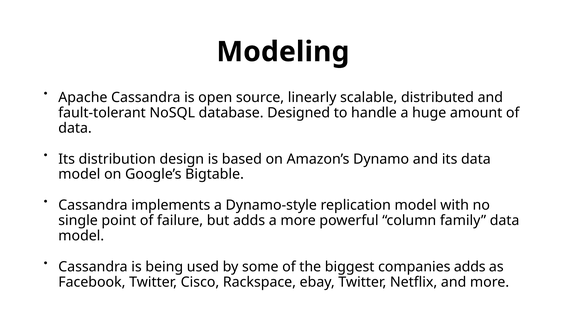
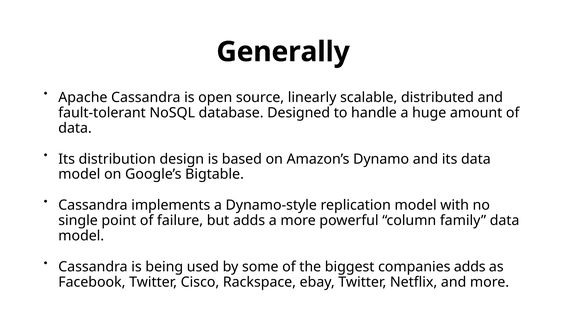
Modeling: Modeling -> Generally (283, 52)
